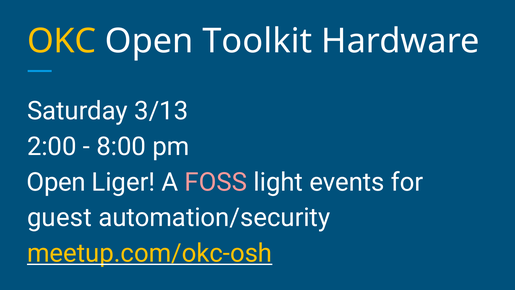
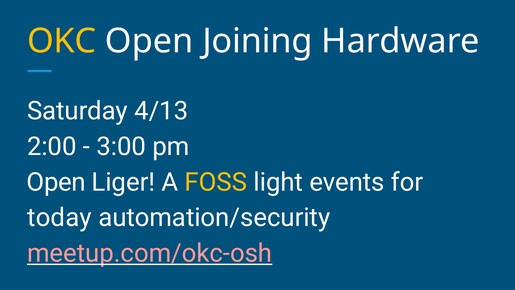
Toolkit: Toolkit -> Joining (257, 41)
3/13: 3/13 -> 4/13 (161, 111)
8:00: 8:00 -> 3:00 (121, 146)
FOSS colour: pink -> yellow (216, 182)
guest: guest -> today (59, 217)
meetup.com/okc-osh colour: yellow -> pink (150, 253)
